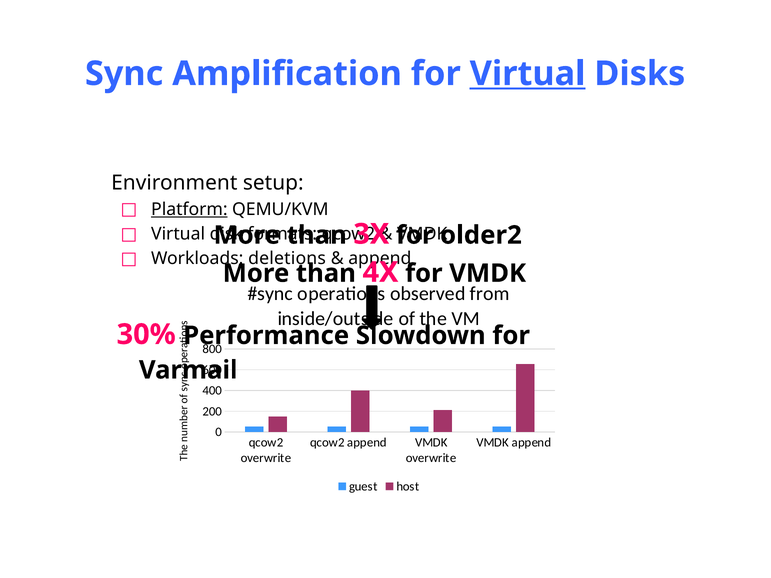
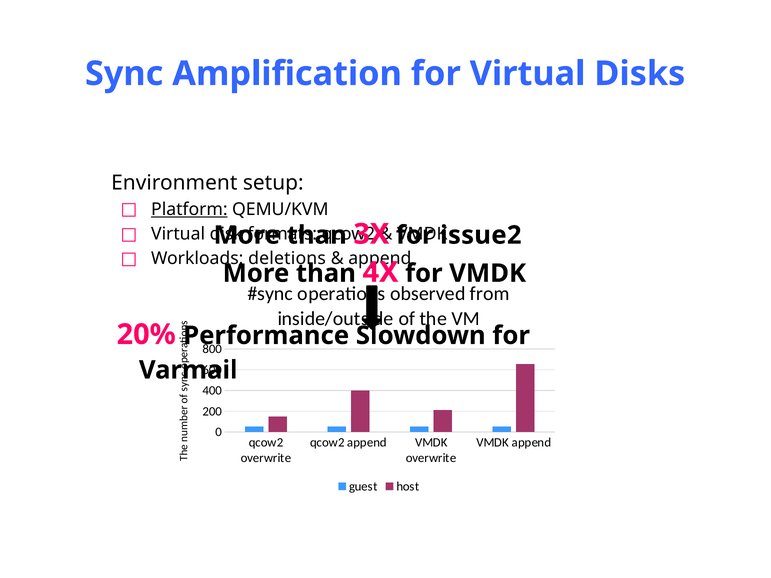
Virtual underline: present -> none (528, 74)
older2: older2 -> issue2 (481, 235)
30%: 30% -> 20% (146, 335)
